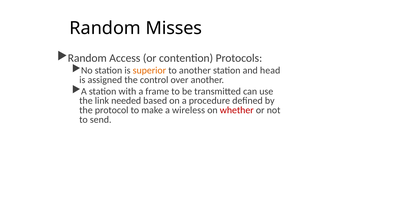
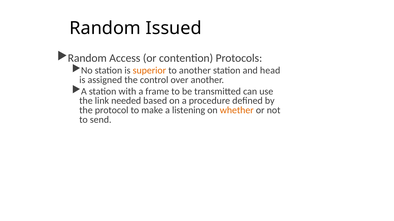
Misses: Misses -> Issued (174, 28)
wireless: wireless -> listening (189, 110)
whether colour: red -> orange (237, 110)
